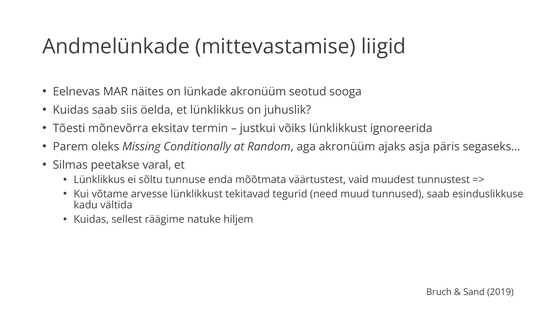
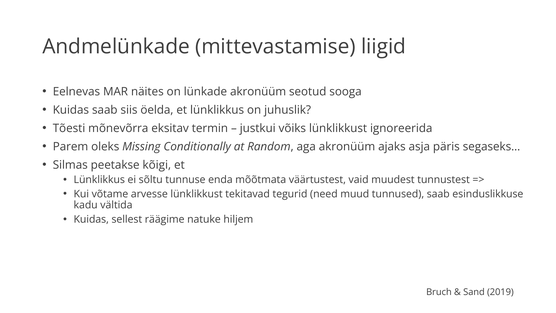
varal: varal -> kõigi (157, 165)
